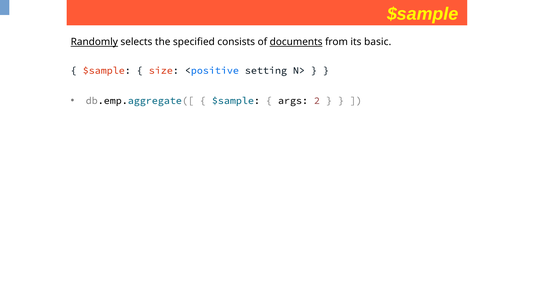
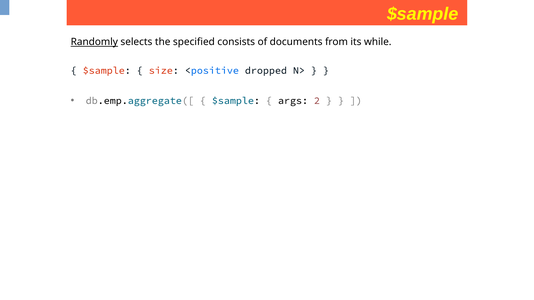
documents underline: present -> none (296, 42)
basic: basic -> while (378, 42)
setting: setting -> dropped (266, 71)
